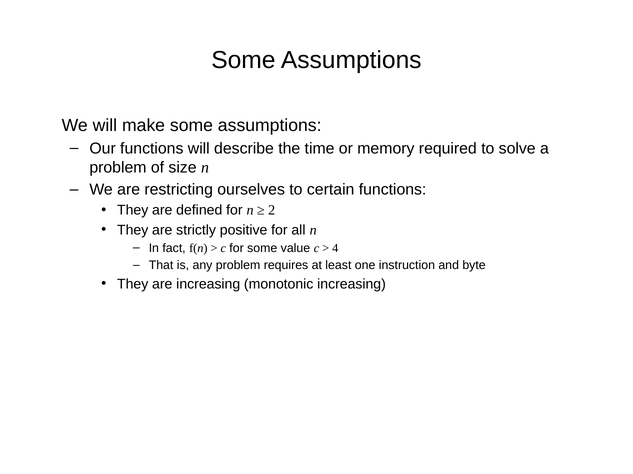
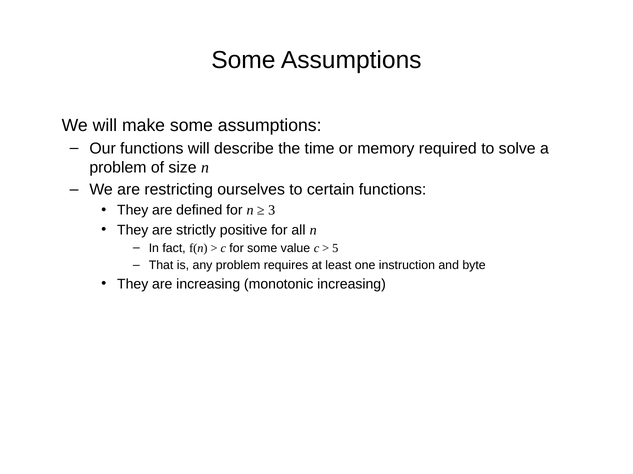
2: 2 -> 3 (272, 211)
4: 4 -> 5 (335, 248)
